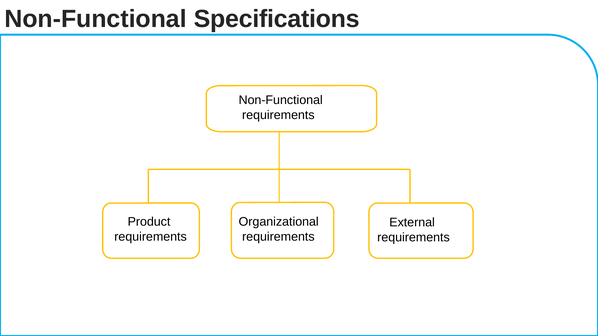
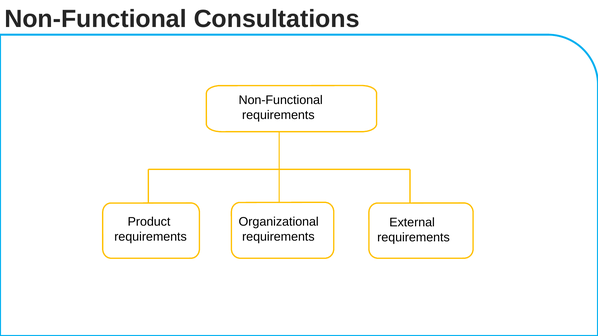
Specifications: Specifications -> Consultations (277, 19)
